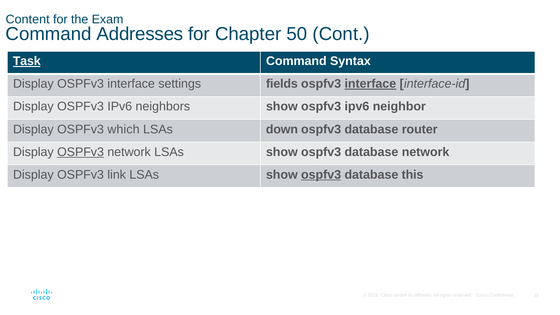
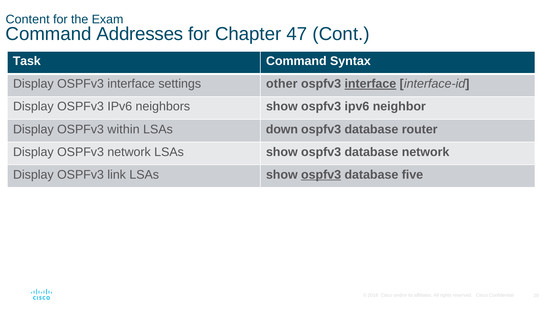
50: 50 -> 47 (297, 34)
Task underline: present -> none (27, 61)
fields: fields -> other (282, 84)
which: which -> within (123, 129)
OSPFv3 underline: present -> none (81, 152)
this: this -> five (412, 175)
